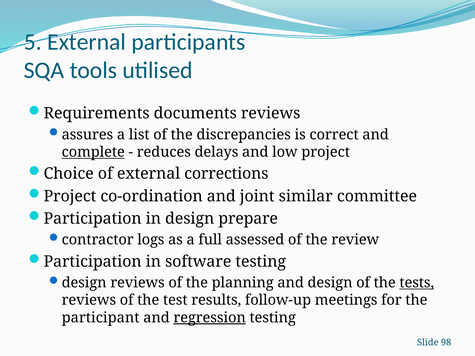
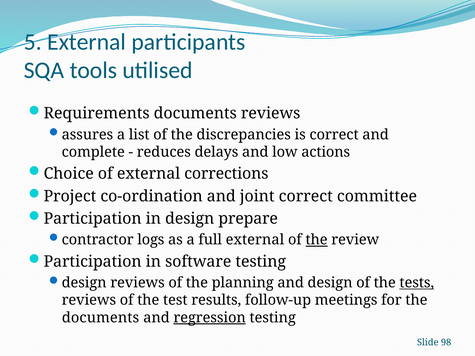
complete underline: present -> none (93, 152)
low project: project -> actions (326, 152)
joint similar: similar -> correct (306, 196)
full assessed: assessed -> external (255, 240)
the underline: none -> present (317, 240)
participant: participant -> documents (101, 318)
